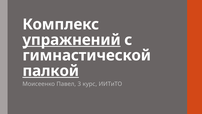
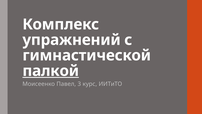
упражнений underline: present -> none (72, 40)
